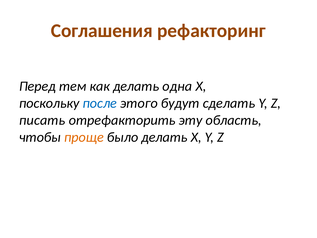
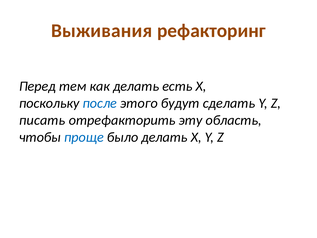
Соглашения: Соглашения -> Выживания (102, 31)
одна: одна -> есть (177, 86)
проще colour: orange -> blue (84, 137)
